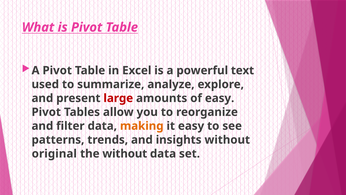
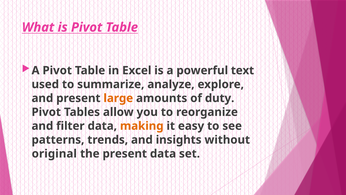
large colour: red -> orange (118, 98)
of easy: easy -> duty (220, 98)
the without: without -> present (125, 153)
